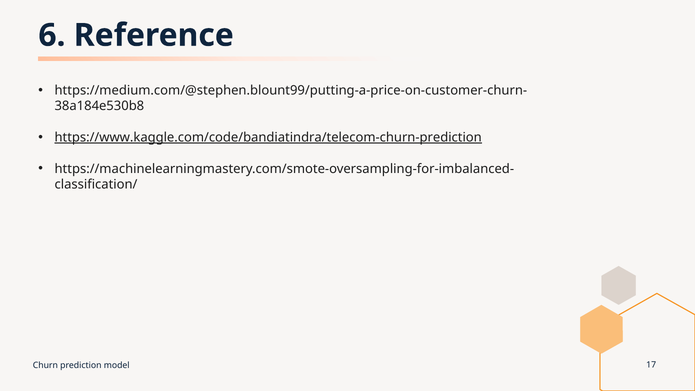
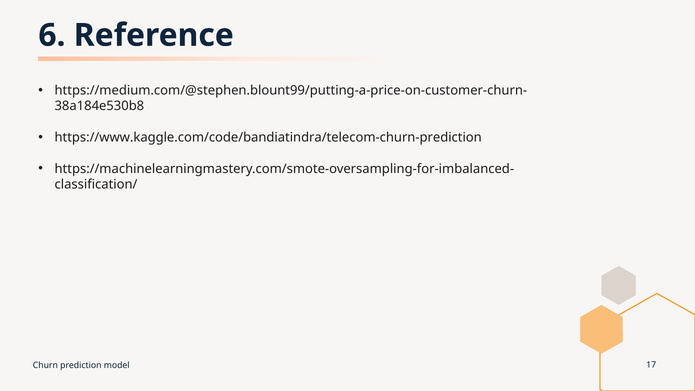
https://www.kaggle.com/code/bandiatindra/telecom-churn-prediction underline: present -> none (268, 137)
